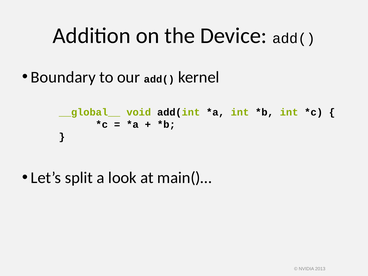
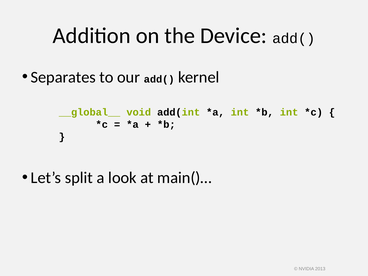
Boundary: Boundary -> Separates (63, 77)
